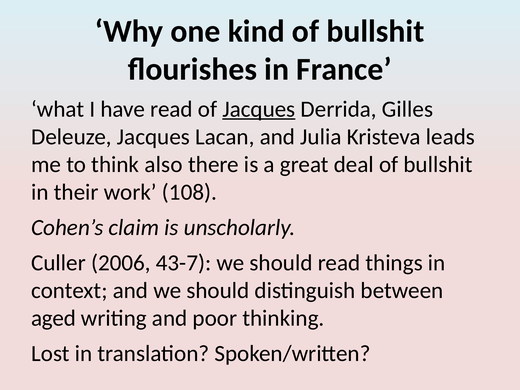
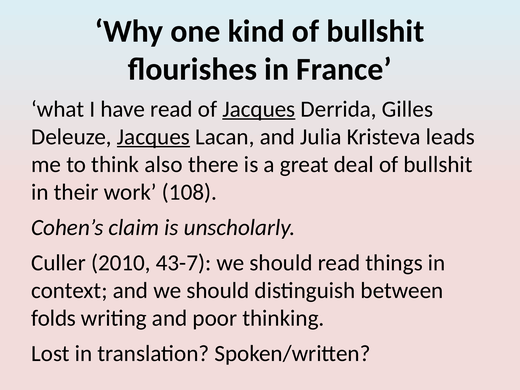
Jacques underline: none -> present (153, 137)
2006: 2006 -> 2010 (121, 263)
aged: aged -> folds (54, 318)
